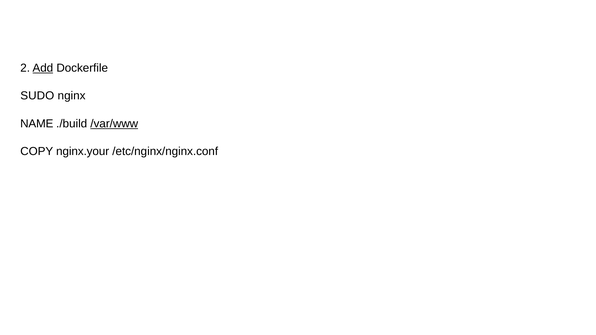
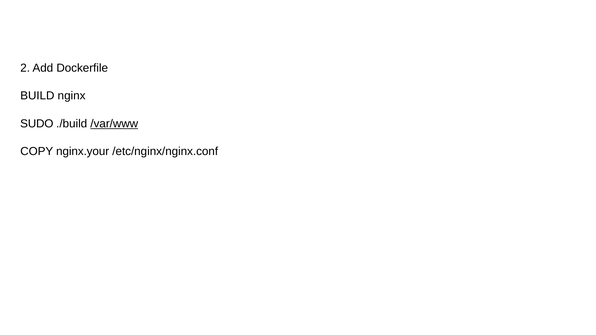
Add underline: present -> none (43, 68)
SUDO: SUDO -> BUILD (37, 96)
NAME: NAME -> SUDO (37, 124)
